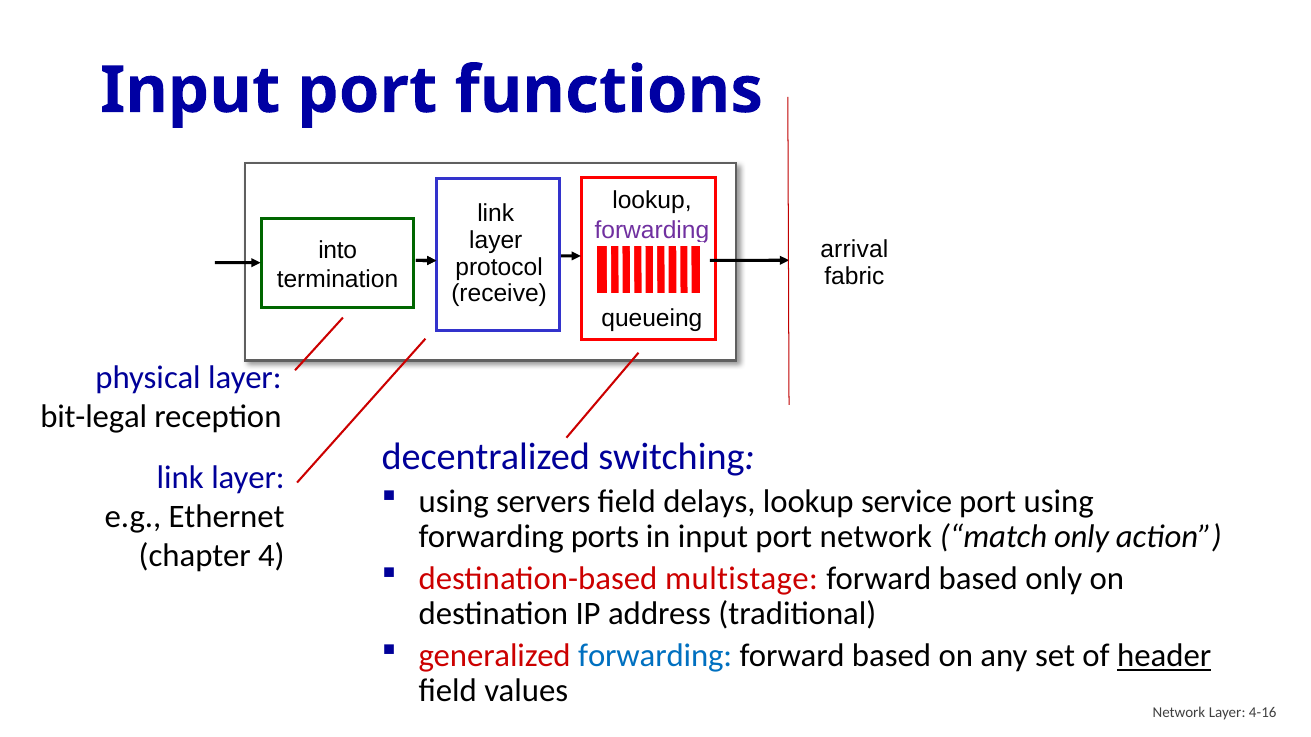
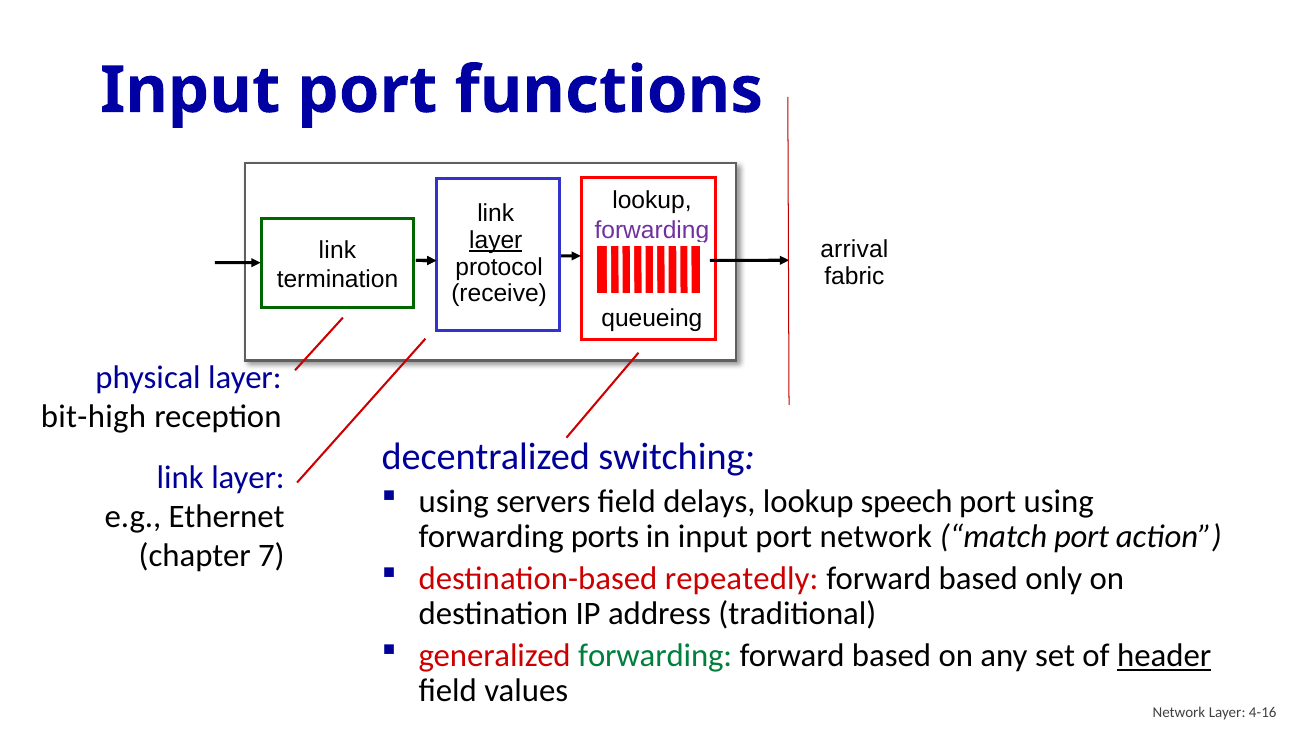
layer underline: none -> present (496, 241)
into: into -> link (337, 250)
bit-legal: bit-legal -> bit-high (93, 417)
service: service -> speech (907, 502)
match only: only -> port (1082, 537)
4: 4 -> 7 (271, 556)
multistage: multistage -> repeatedly (742, 579)
forwarding colour: blue -> green (655, 656)
